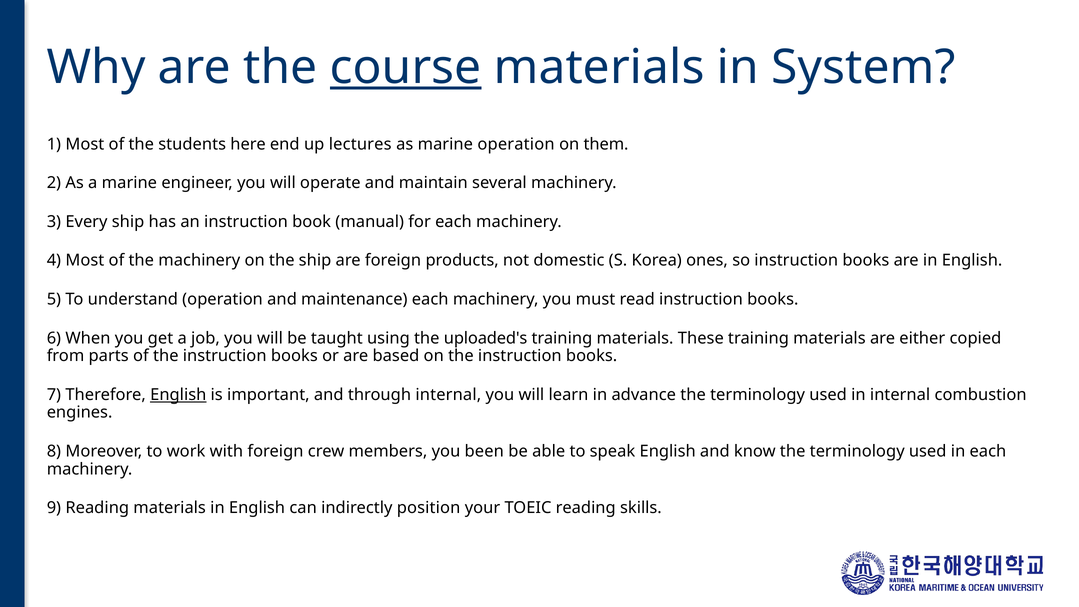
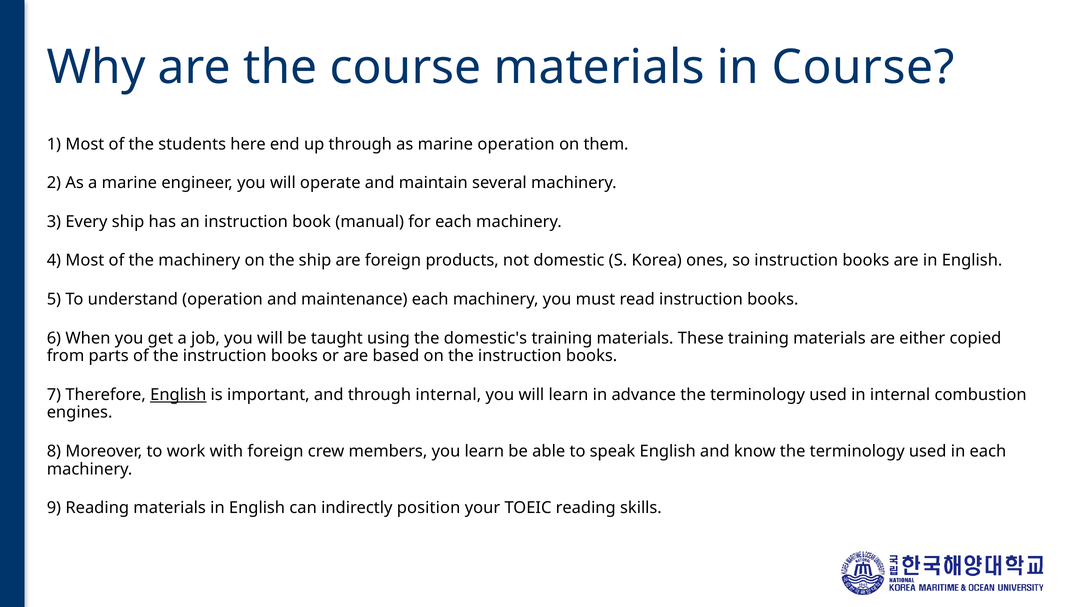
course underline: present -> none (406, 68)
in System: System -> Course (863, 68)
up lectures: lectures -> through (360, 144)
uploaded's: uploaded's -> domestic's (485, 338)
you been: been -> learn (484, 451)
